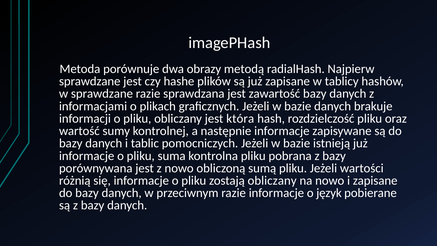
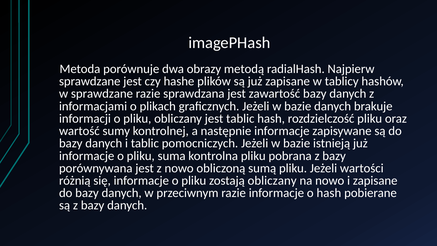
jest która: która -> tablic (240, 119)
o język: język -> hash (329, 193)
